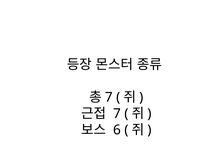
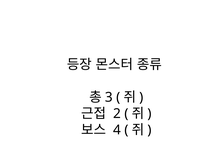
7: 7 -> 3 (109, 97)
7: 7 -> 2 (117, 113)
6: 6 -> 4 (117, 130)
